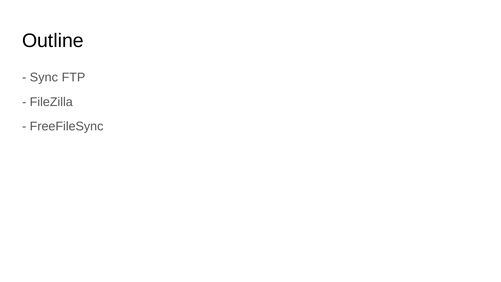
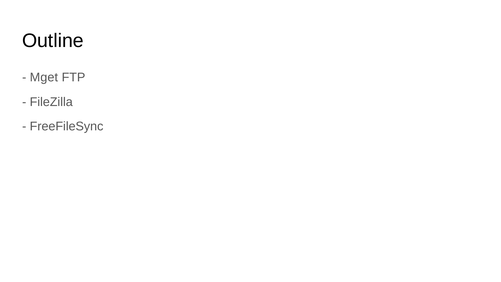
Sync: Sync -> Mget (44, 77)
